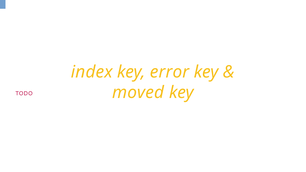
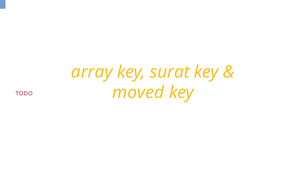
index: index -> array (92, 72)
error: error -> surat (170, 72)
